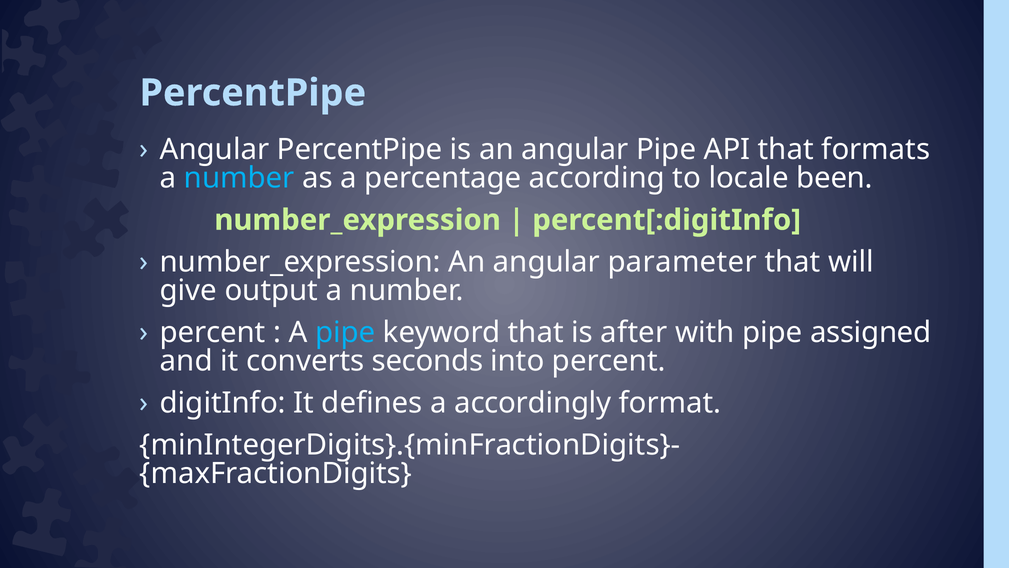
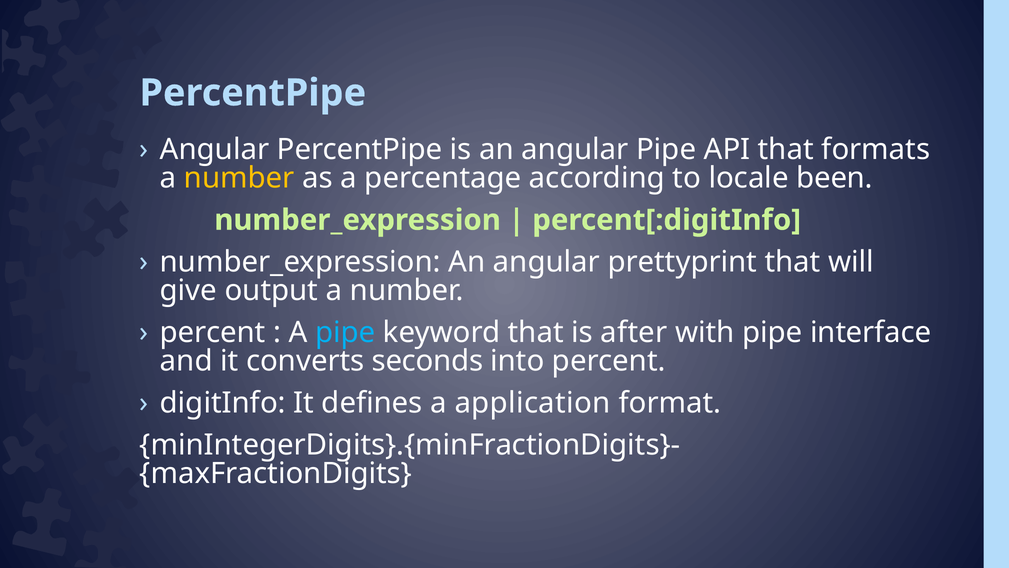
number colour: light blue -> yellow (239, 178)
parameter: parameter -> prettyprint (682, 262)
assigned: assigned -> interface (871, 332)
accordingly: accordingly -> application (533, 403)
